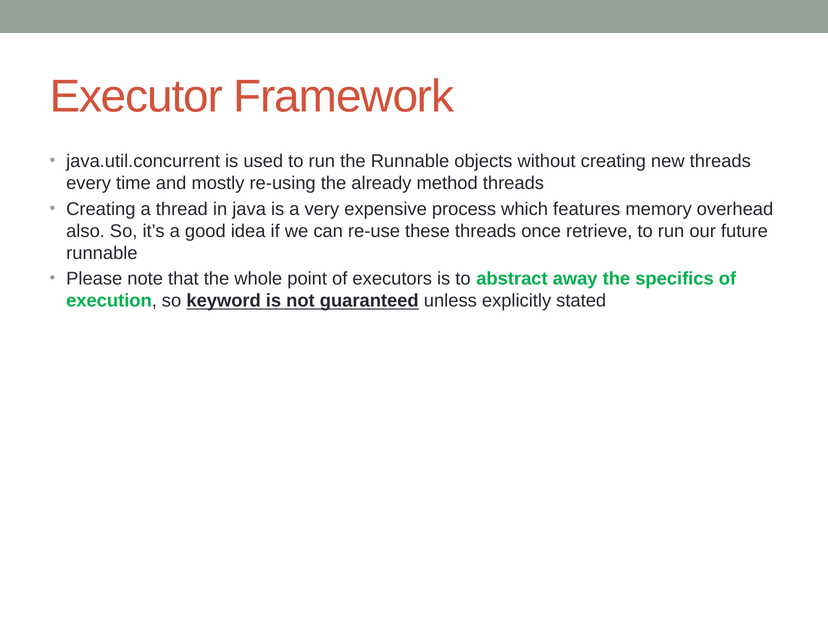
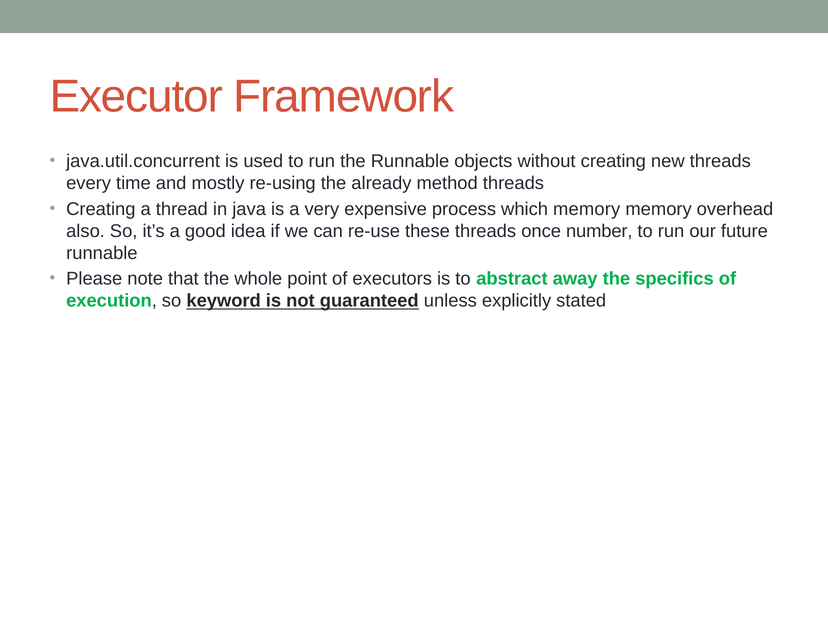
which features: features -> memory (587, 209)
retrieve: retrieve -> number (599, 231)
